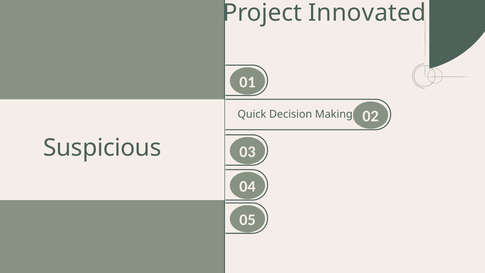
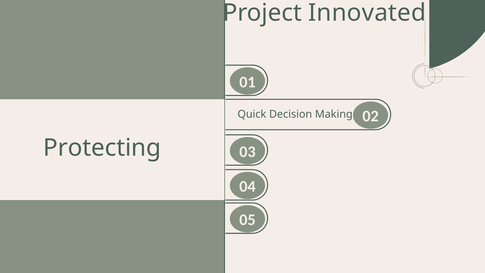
Suspicious: Suspicious -> Protecting (102, 148)
